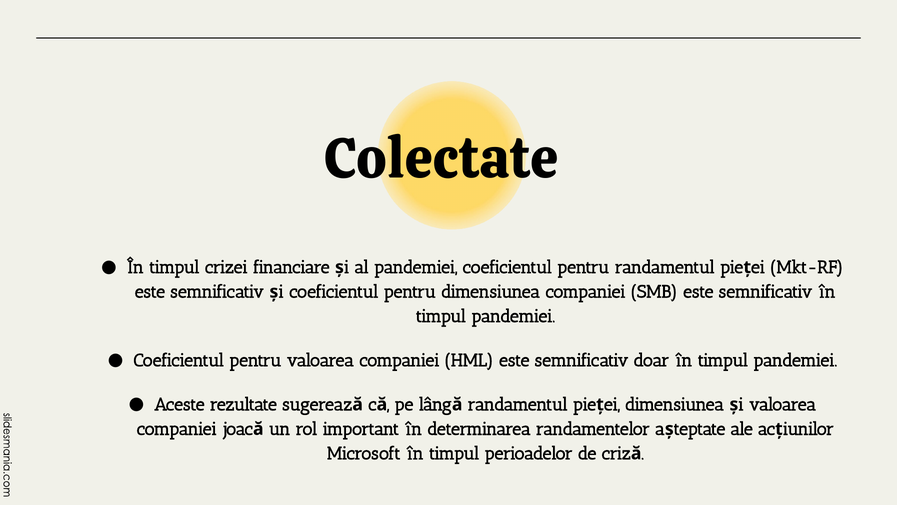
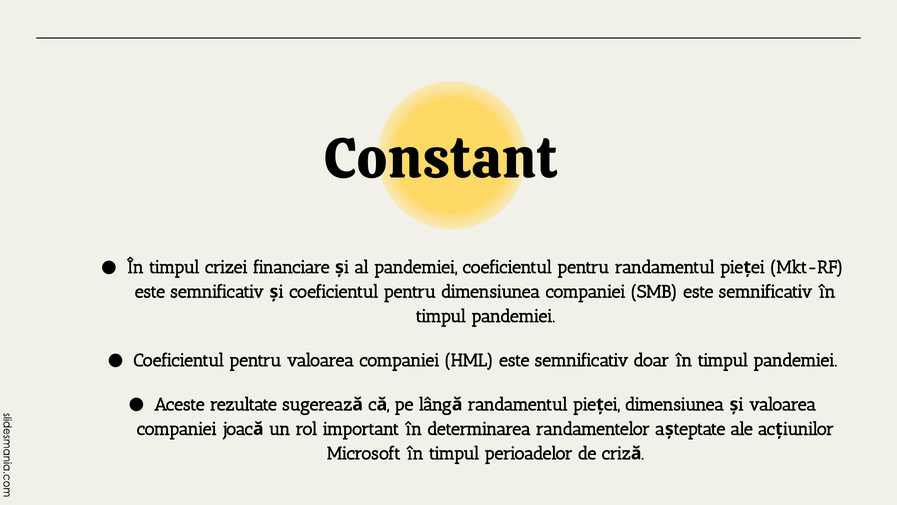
Colectate: Colectate -> Constant (441, 159)
